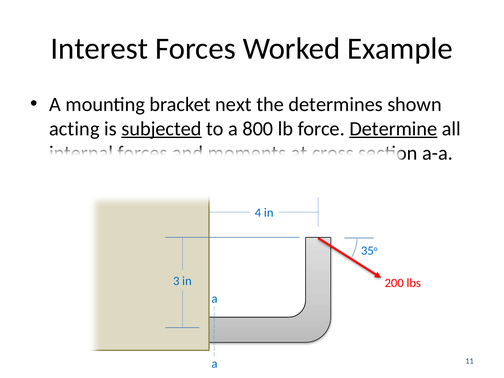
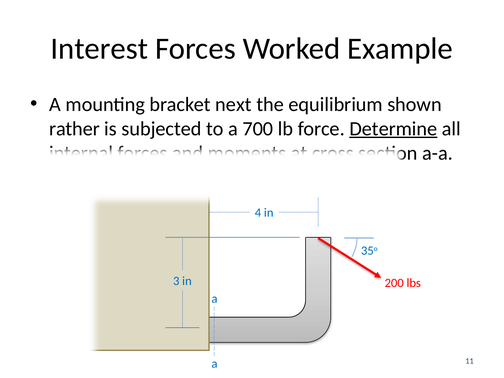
determines: determines -> equilibrium (336, 104)
acting: acting -> rather (74, 129)
subjected underline: present -> none (162, 129)
800: 800 -> 700 (258, 129)
